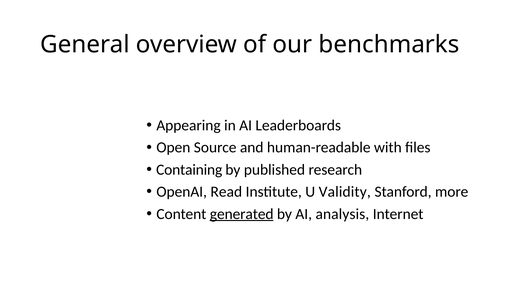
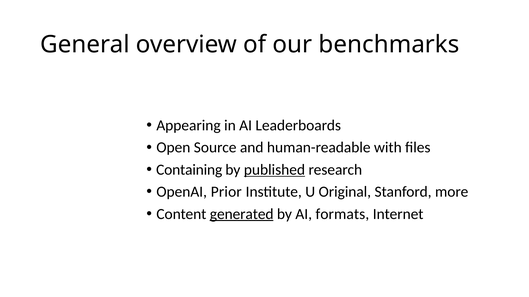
published underline: none -> present (274, 170)
Read: Read -> Prior (226, 192)
Validity: Validity -> Original (345, 192)
analysis: analysis -> formats (342, 214)
